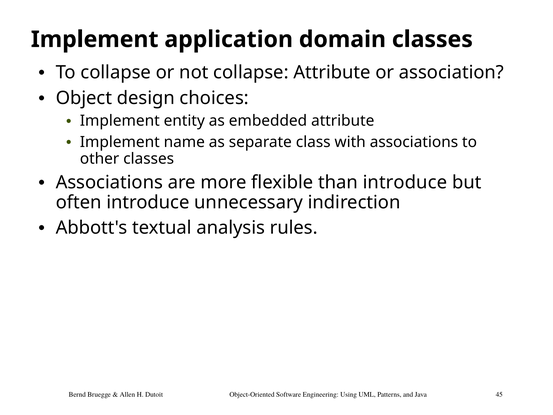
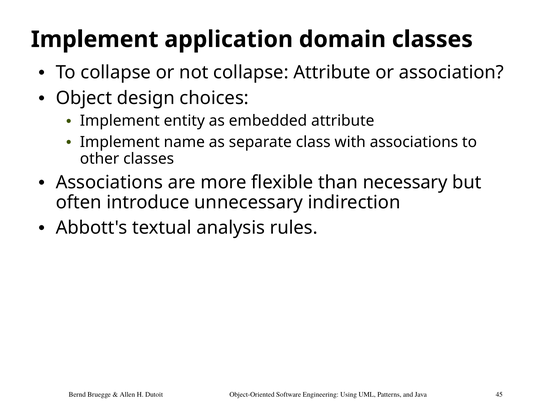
than introduce: introduce -> necessary (405, 182)
